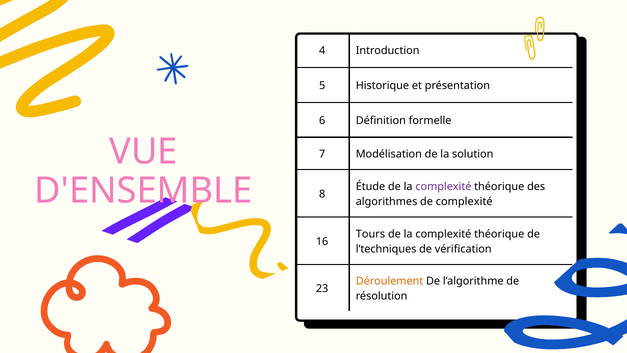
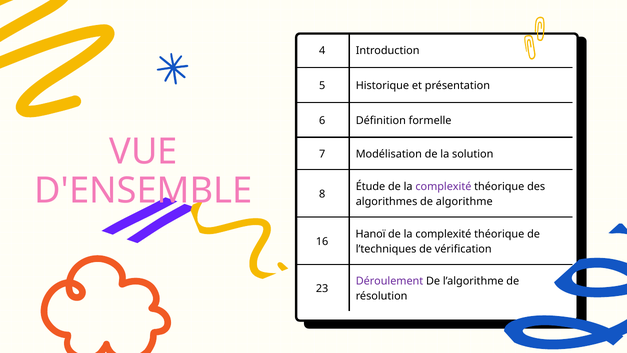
de complexité: complexité -> algorithme (464, 202)
Tours: Tours -> Hanoï (371, 234)
Déroulement colour: orange -> purple (389, 281)
